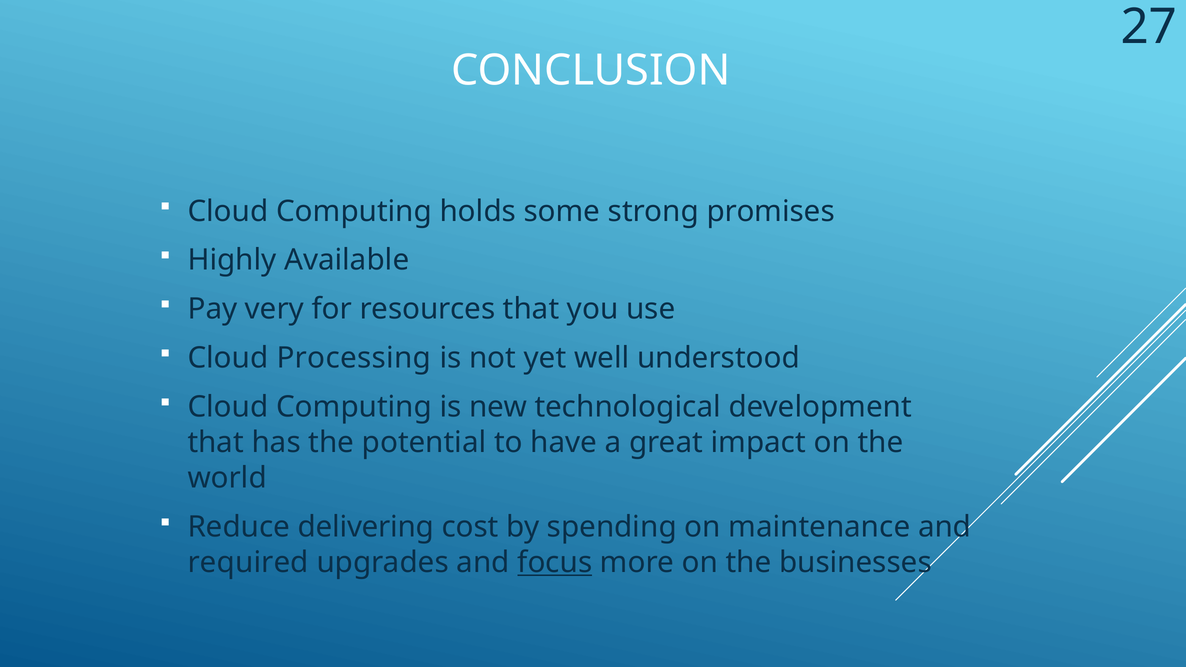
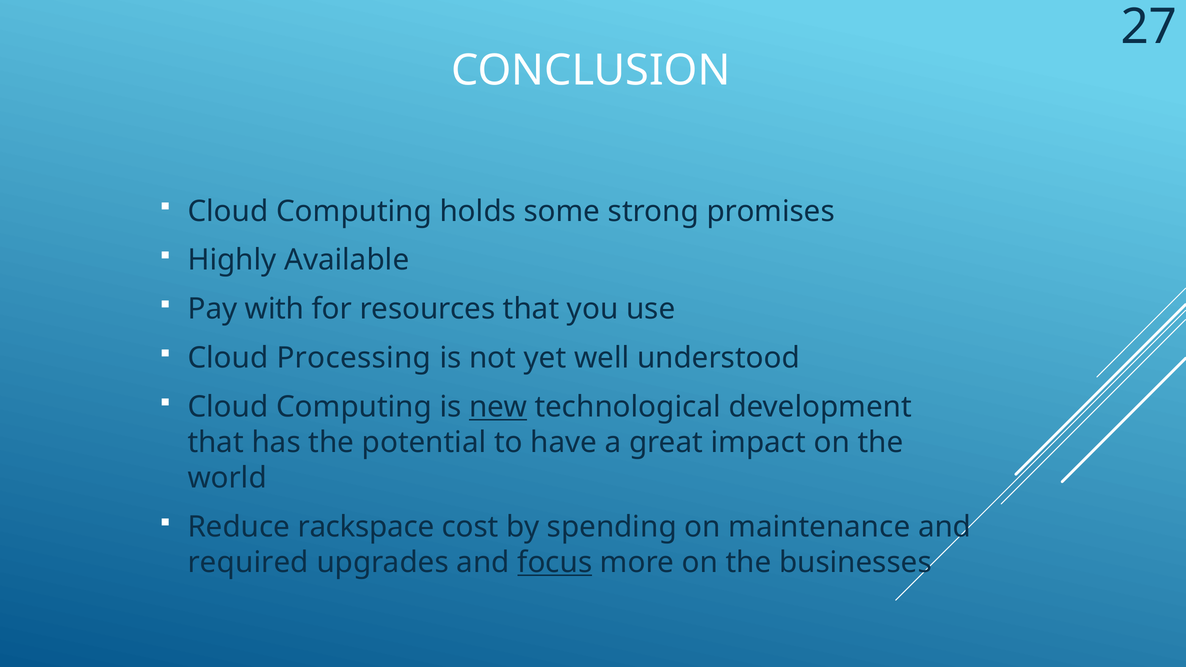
very: very -> with (275, 309)
new underline: none -> present (498, 407)
delivering: delivering -> rackspace (366, 527)
